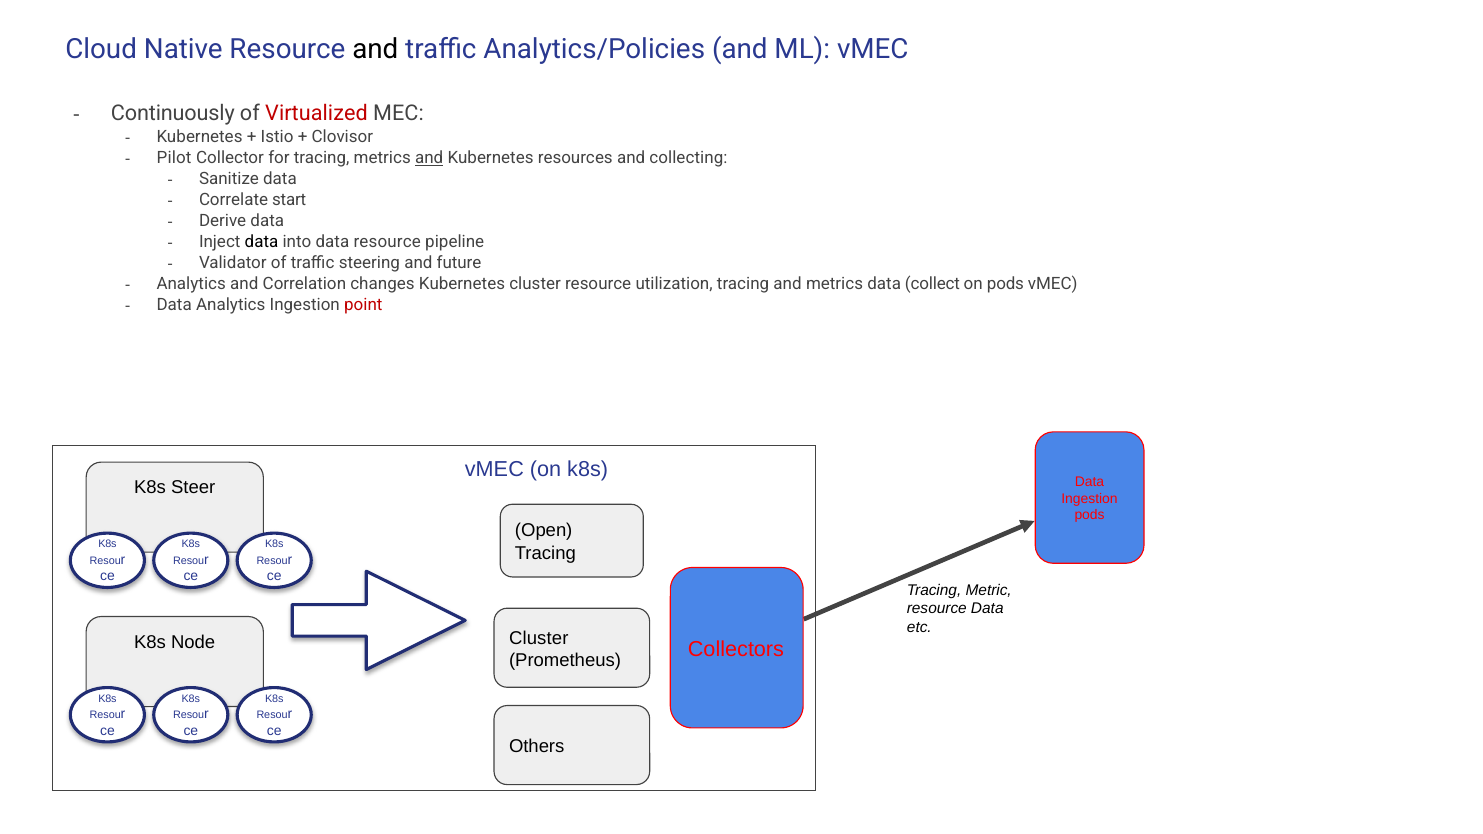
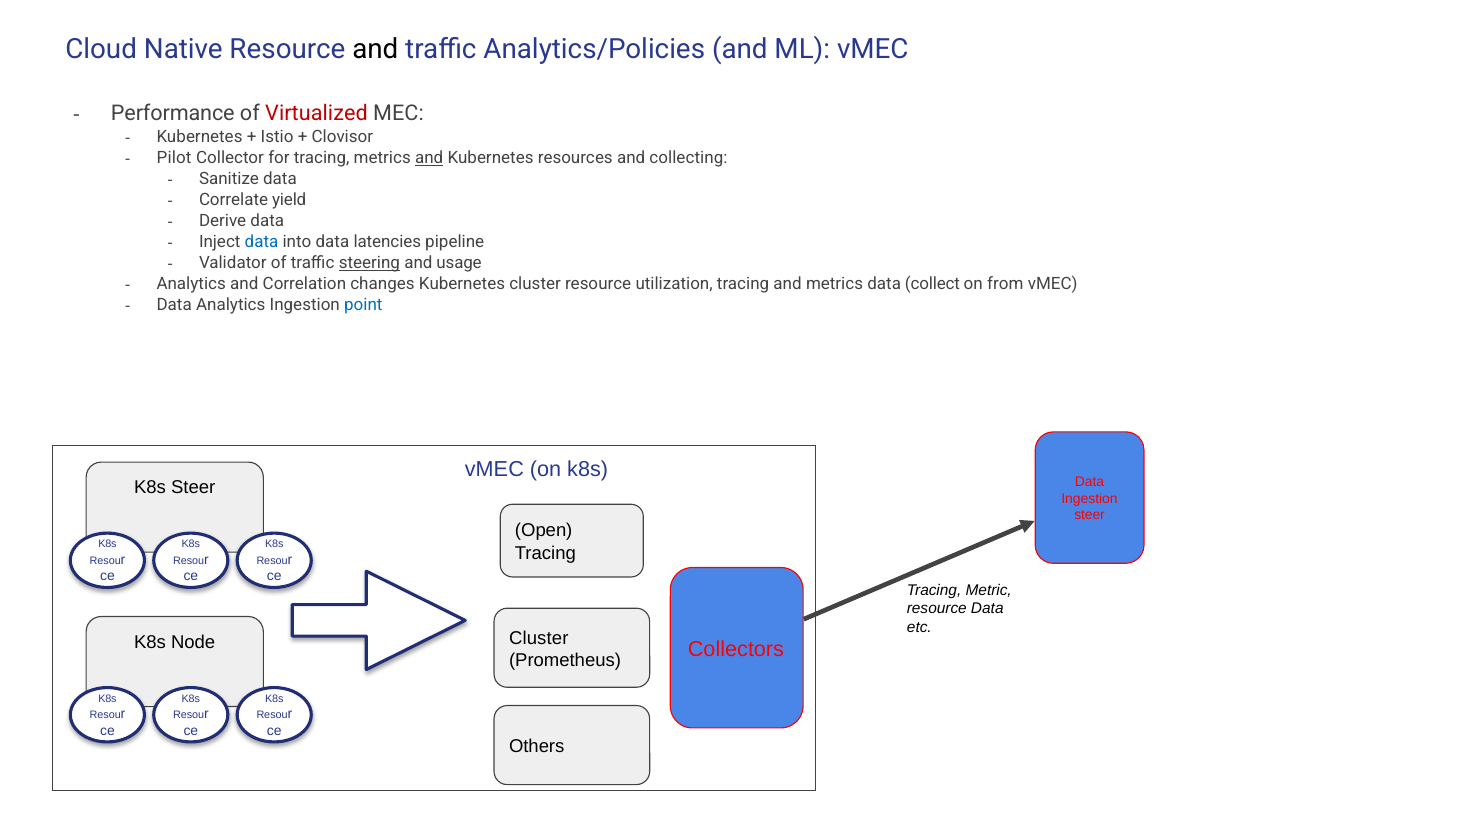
Continuously: Continuously -> Performance (173, 114)
start: start -> yield (289, 200)
data colour: black -> blue (262, 242)
data resource: resource -> latencies (387, 242)
steering underline: none -> present (369, 263)
future: future -> usage (459, 263)
on pods: pods -> from (1005, 284)
point colour: red -> blue (363, 305)
pods: pods -> steer (1090, 515)
